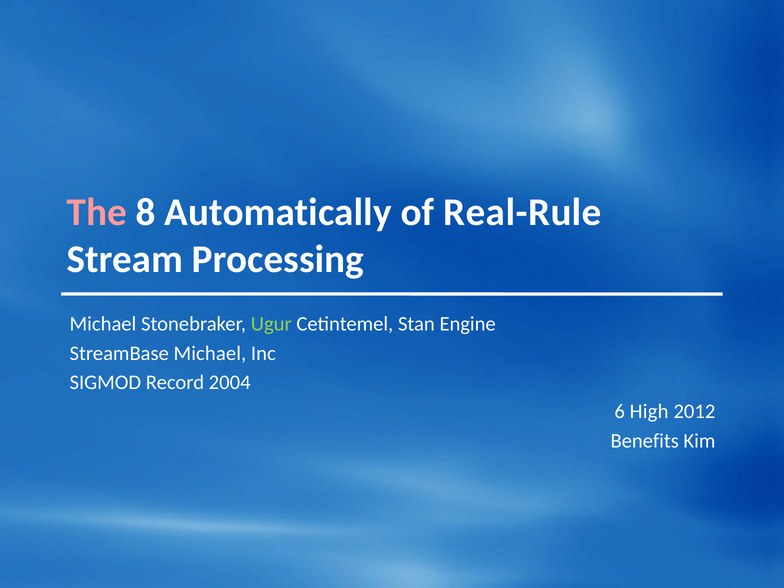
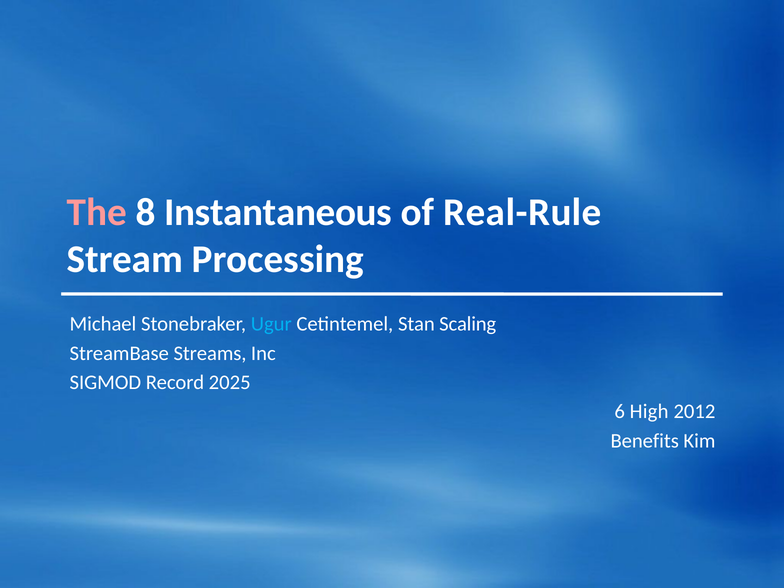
Automatically: Automatically -> Instantaneous (278, 212)
Ugur colour: light green -> light blue (271, 324)
Engine: Engine -> Scaling (468, 324)
StreamBase Michael: Michael -> Streams (210, 353)
2004: 2004 -> 2025 (230, 382)
